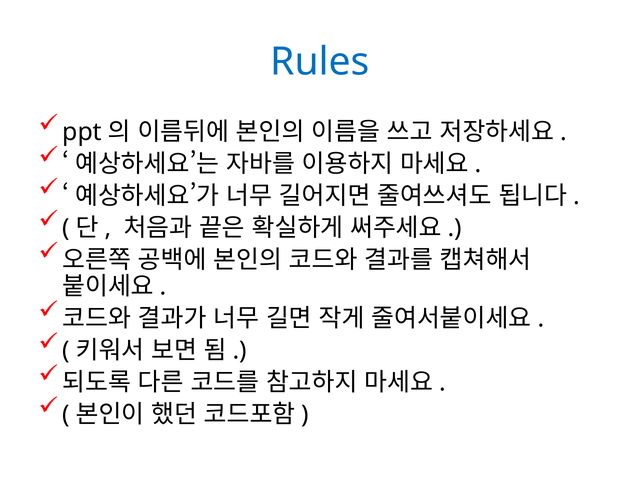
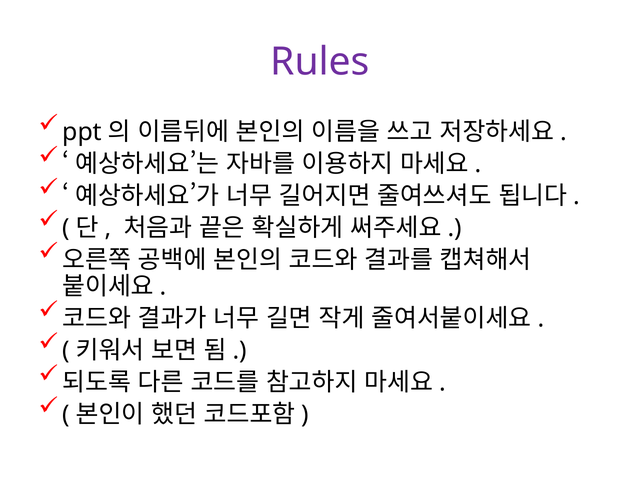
Rules colour: blue -> purple (320, 62)
